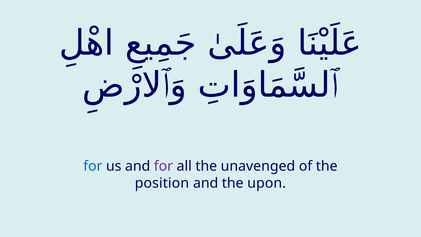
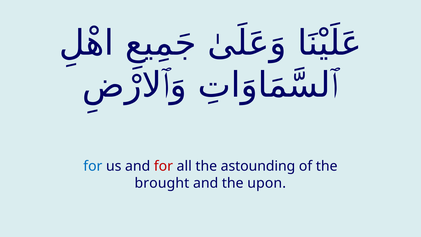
for colour: purple -> red (163, 166)
unavenged: unavenged -> astounding (258, 166)
position: position -> brought (162, 183)
